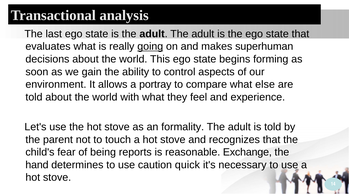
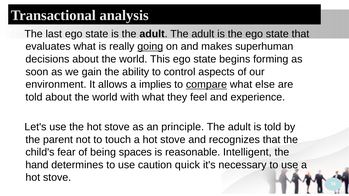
portray: portray -> implies (155, 85)
compare underline: none -> present (206, 85)
formality: formality -> principle (183, 127)
reports: reports -> spaces (135, 152)
Exchange: Exchange -> Intelligent (247, 152)
